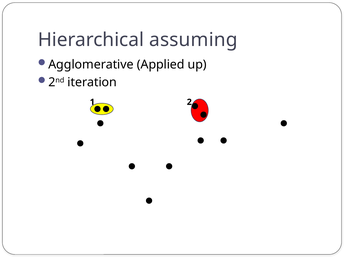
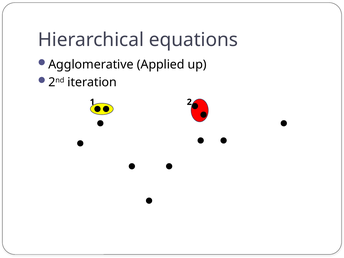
assuming: assuming -> equations (194, 40)
